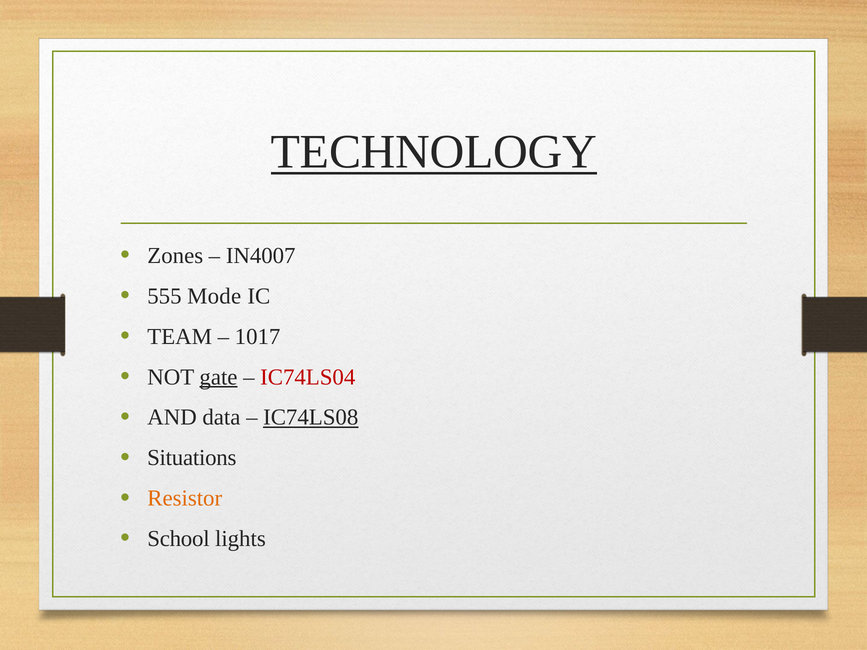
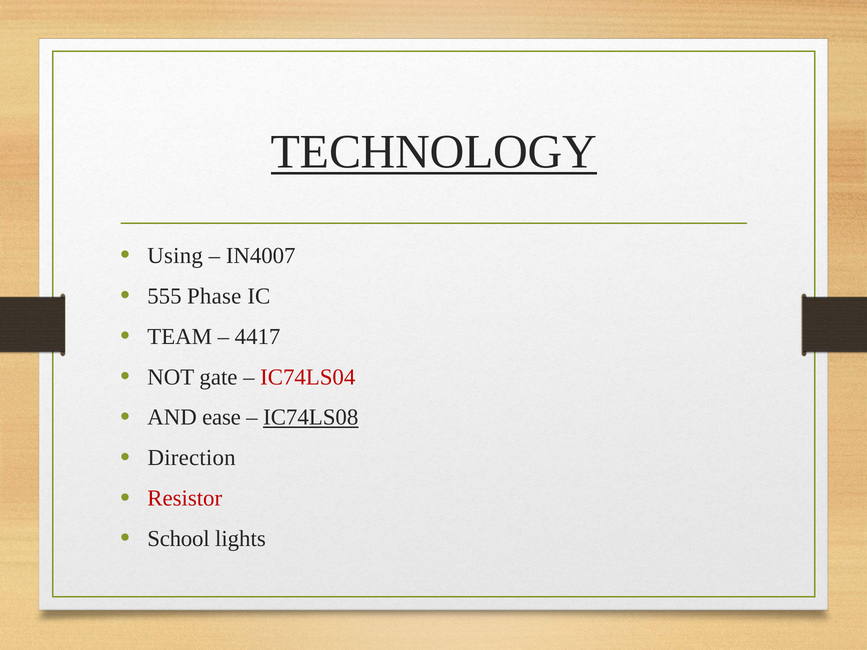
Zones: Zones -> Using (175, 256)
Mode: Mode -> Phase (214, 296)
1017: 1017 -> 4417 (258, 337)
gate underline: present -> none (218, 377)
data: data -> ease (222, 418)
Situations: Situations -> Direction (192, 458)
Resistor colour: orange -> red (185, 498)
